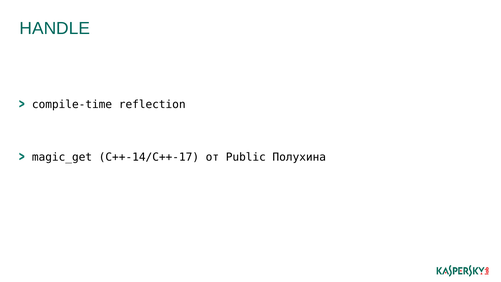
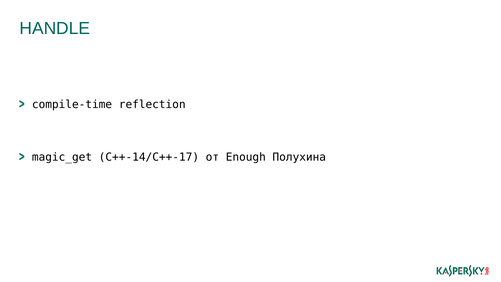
Public: Public -> Enough (246, 157)
